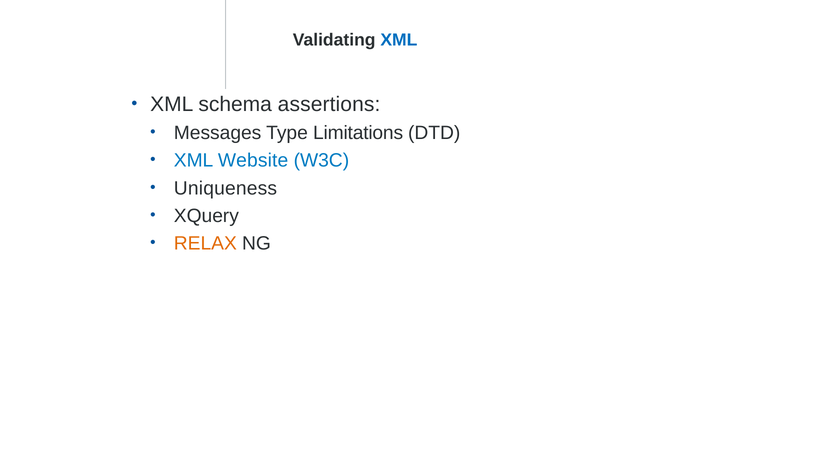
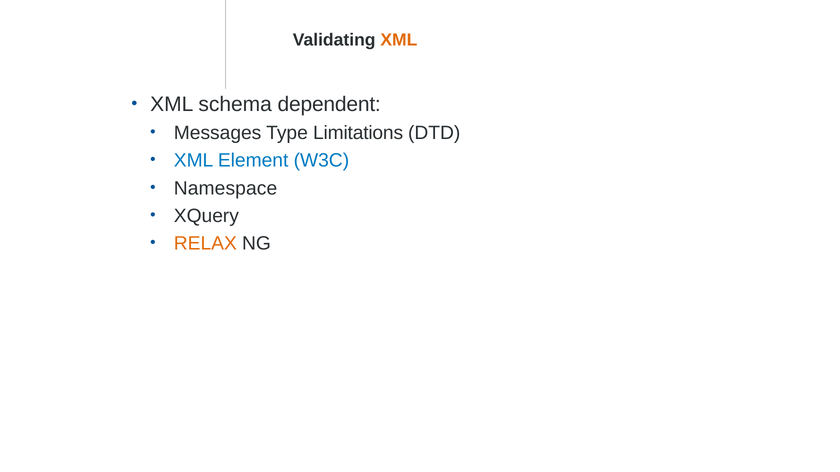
XML colour: blue -> orange (399, 40)
assertions: assertions -> dependent (329, 104)
Website: Website -> Element (253, 161)
Uniqueness: Uniqueness -> Namespace (226, 188)
